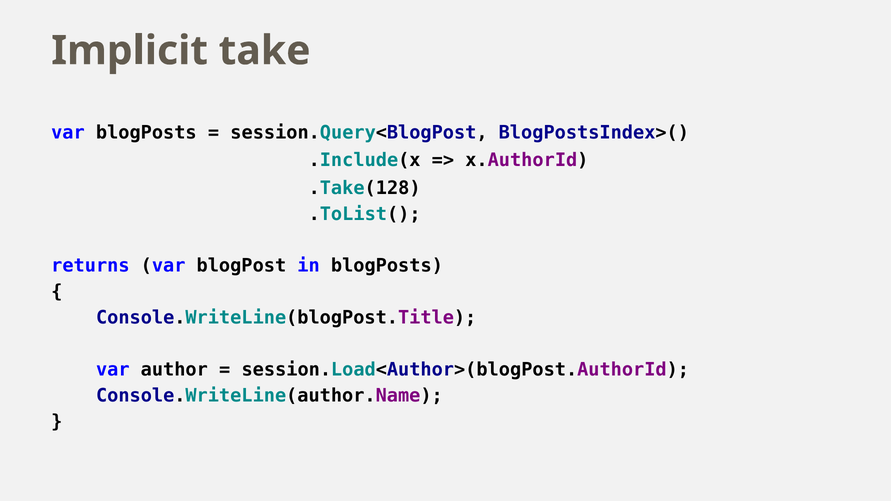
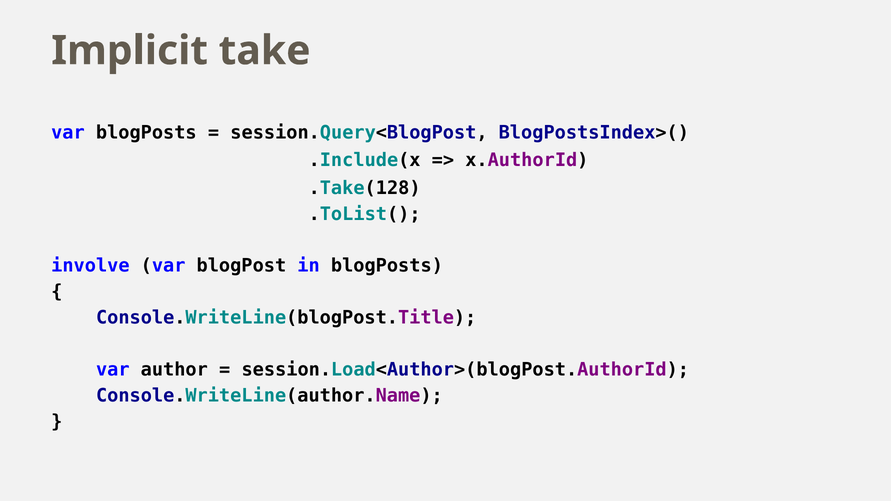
returns: returns -> involve (90, 266)
